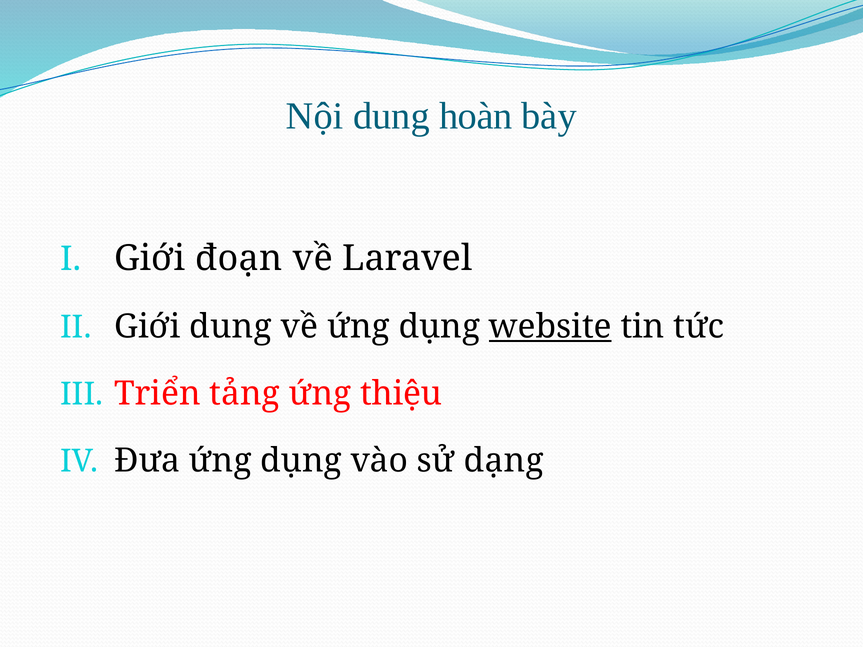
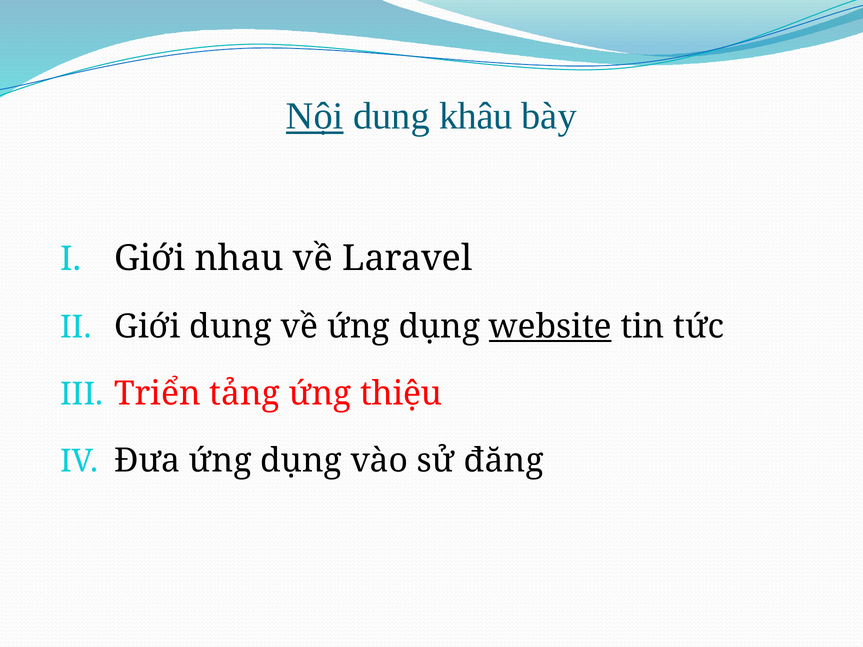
Nội underline: none -> present (315, 116)
hoàn: hoàn -> khâu (476, 116)
đoạn: đoạn -> nhau (239, 258)
dạng: dạng -> đăng (504, 461)
